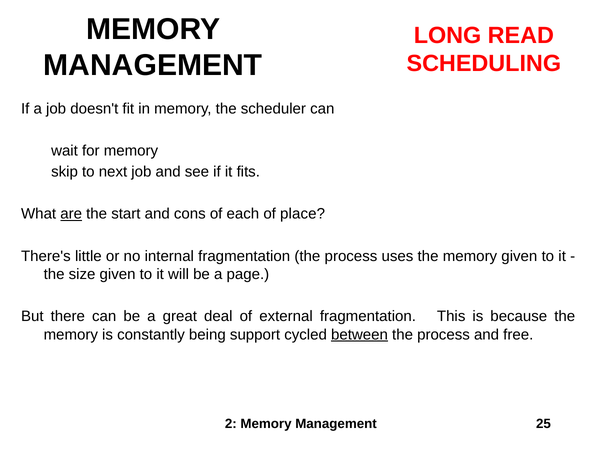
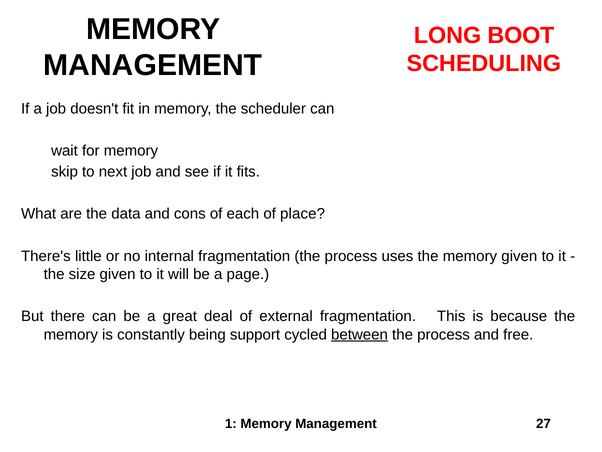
READ: READ -> BOOT (521, 35)
are underline: present -> none (71, 214)
start: start -> data (126, 214)
2: 2 -> 1 (231, 423)
25: 25 -> 27 (543, 423)
